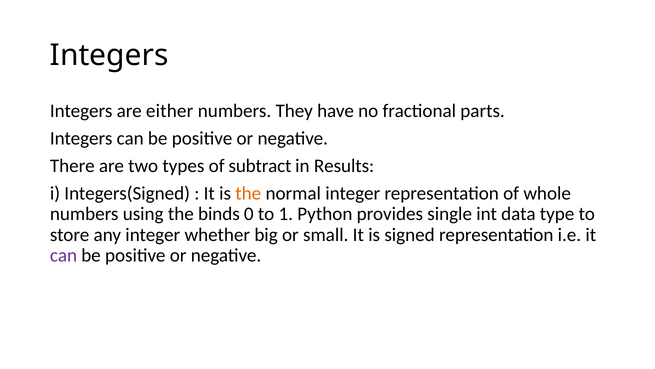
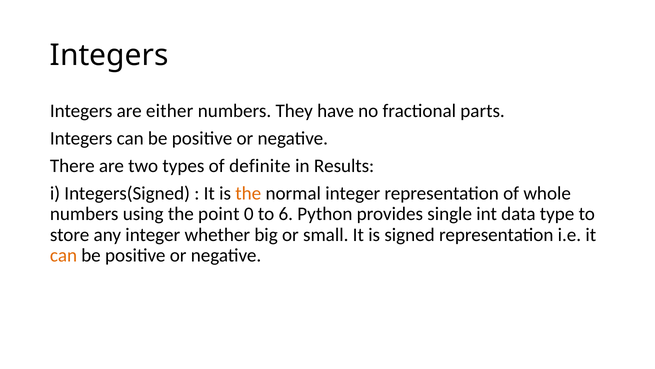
subtract: subtract -> definite (260, 166)
binds: binds -> point (219, 214)
1: 1 -> 6 (286, 214)
can colour: purple -> orange (63, 255)
